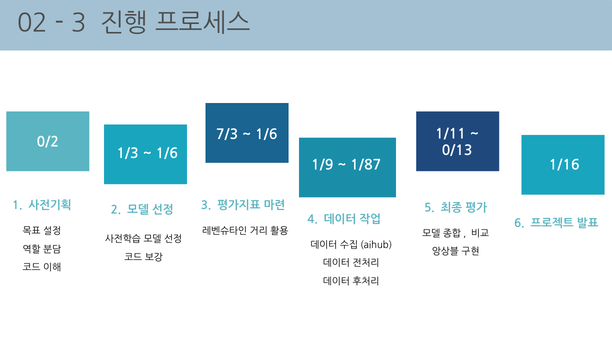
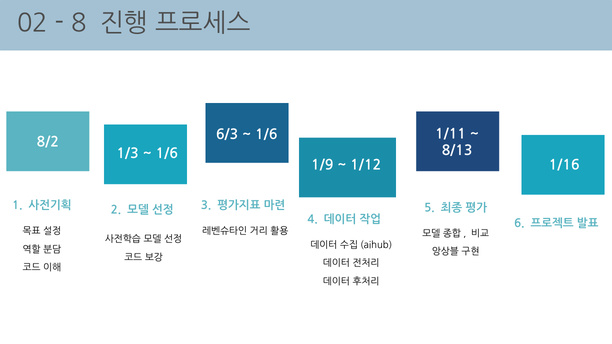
3: 3 -> 8 (79, 24)
7/3: 7/3 -> 6/3 (227, 135)
0/2: 0/2 -> 8/2 (48, 142)
0/13: 0/13 -> 8/13 (457, 151)
1/87: 1/87 -> 1/12 (366, 165)
